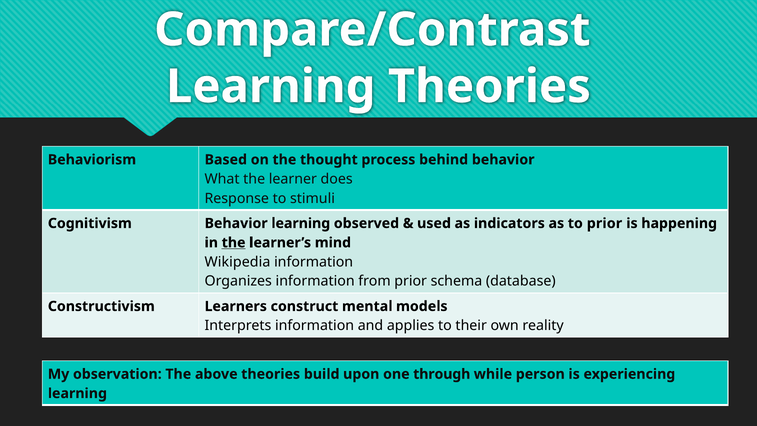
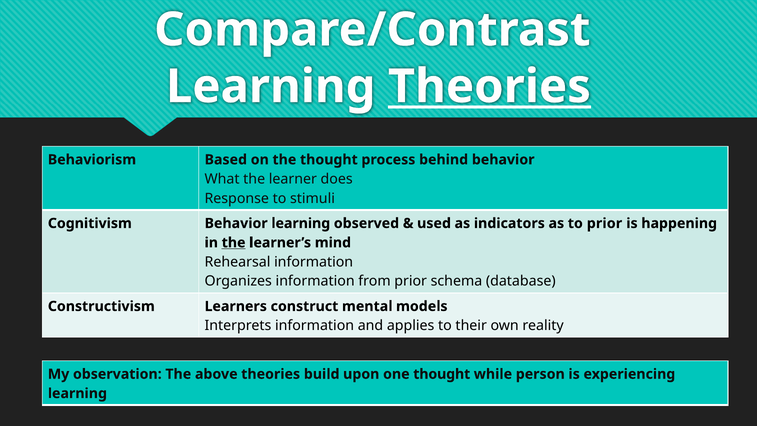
Theories underline: none -> present (489, 87)
Wikipedia: Wikipedia -> Rehearsal (238, 262)
one through: through -> thought (442, 374)
